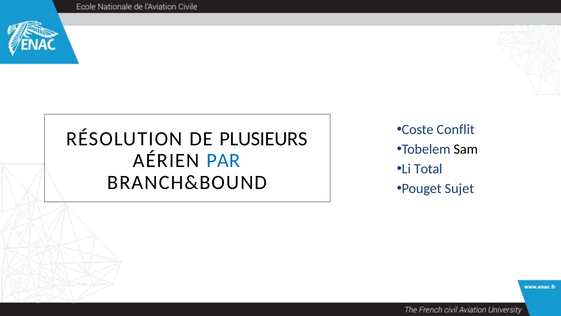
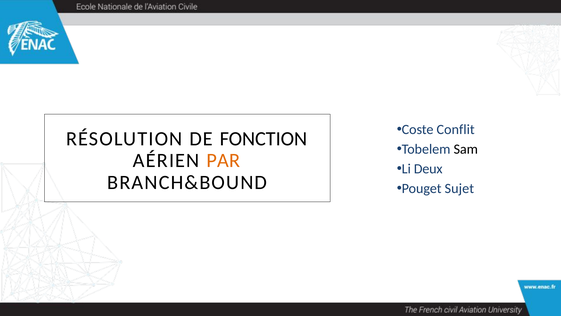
PLUSIEURS: PLUSIEURS -> FONCTION (263, 139)
PAR colour: blue -> orange (223, 160)
Total: Total -> Deux (428, 169)
